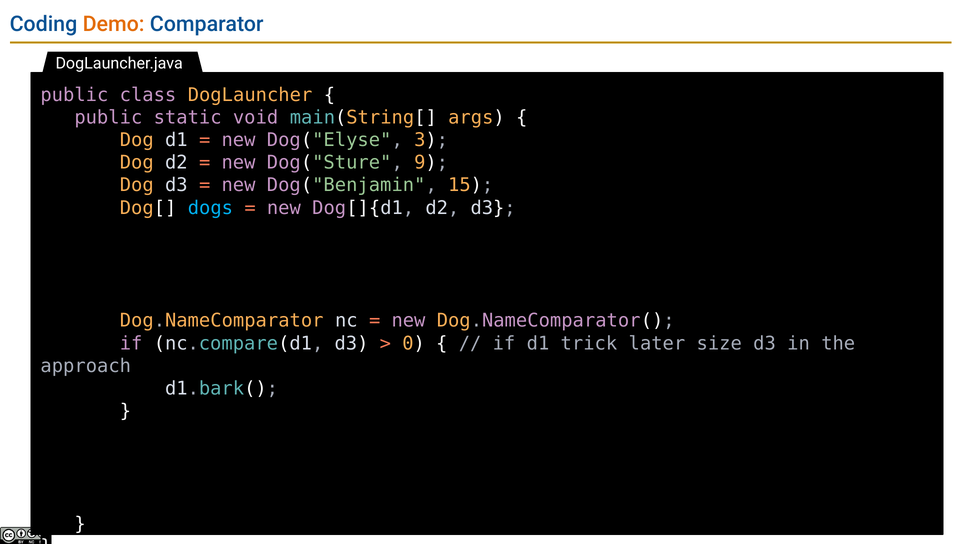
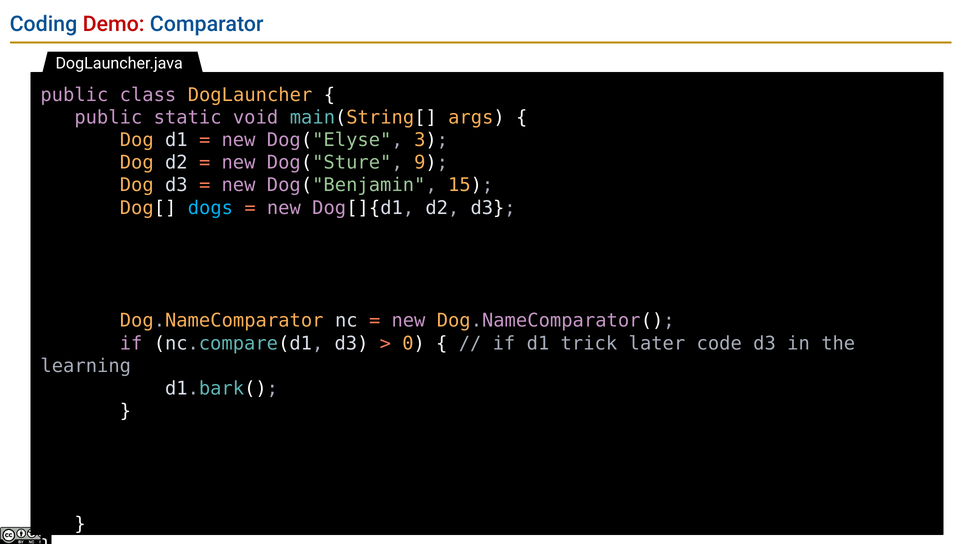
Demo colour: orange -> red (114, 24)
size: size -> code (719, 343)
approach: approach -> learning (86, 365)
